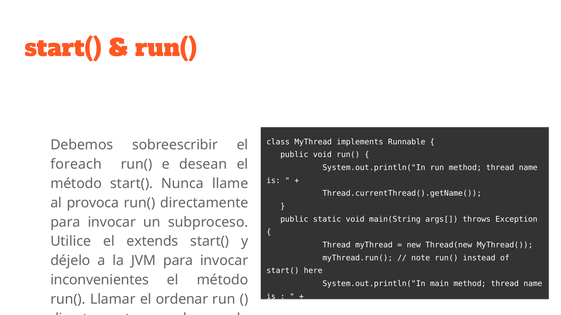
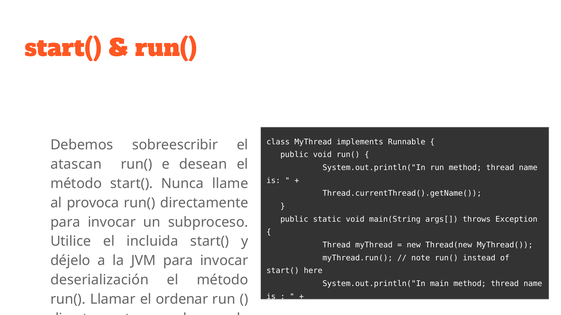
foreach: foreach -> atascan (76, 164)
extends: extends -> incluida (152, 242)
inconvenientes: inconvenientes -> deserialización (100, 281)
